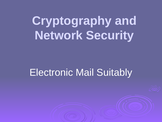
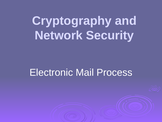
Suitably: Suitably -> Process (114, 72)
